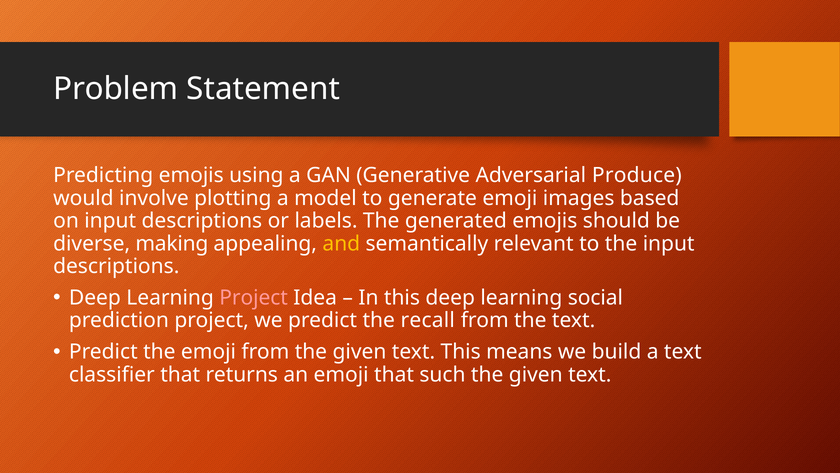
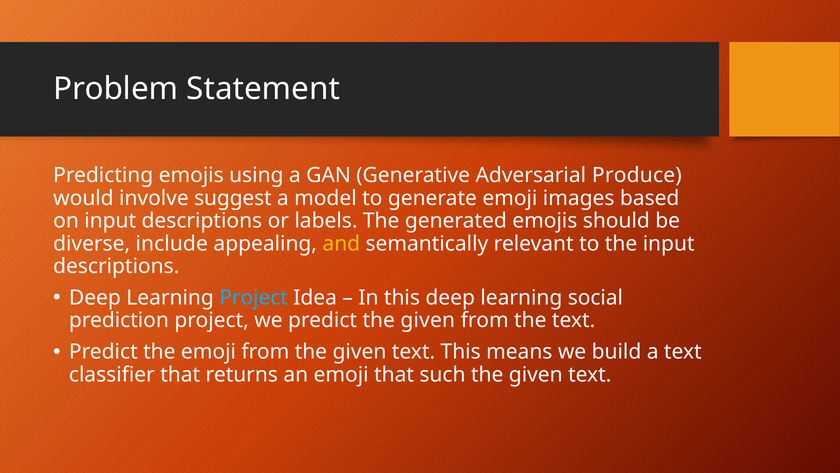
plotting: plotting -> suggest (233, 198)
making: making -> include (172, 243)
Project colour: pink -> light blue (254, 297)
predict the recall: recall -> given (428, 320)
